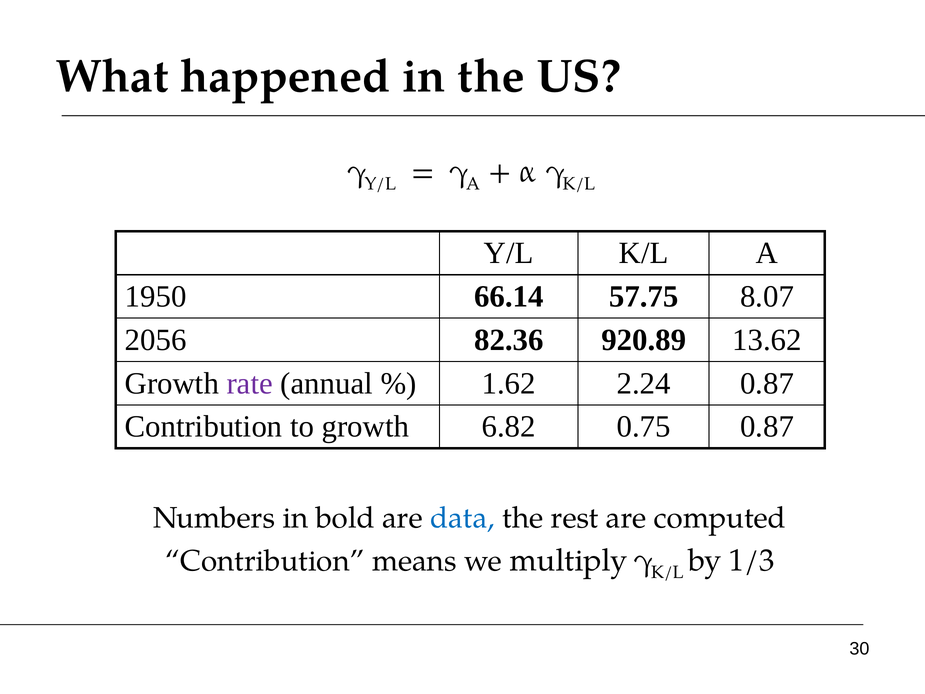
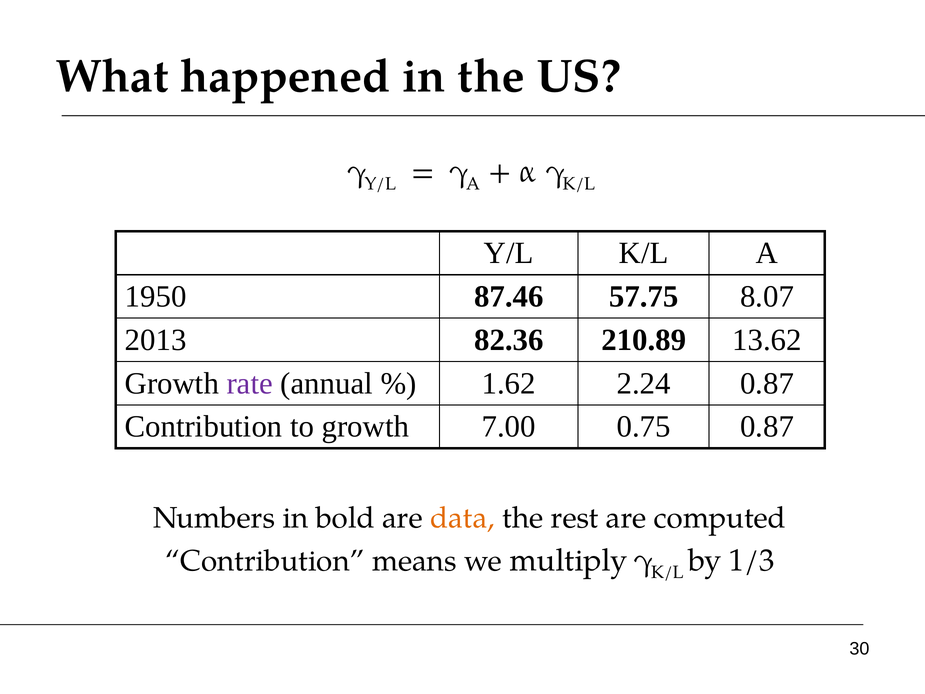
66.14: 66.14 -> 87.46 (509, 297)
2056: 2056 -> 2013 (156, 340)
920.89: 920.89 -> 210.89 (644, 340)
6.82: 6.82 -> 7.00 (509, 427)
data colour: blue -> orange (462, 518)
